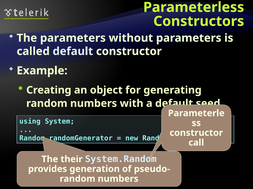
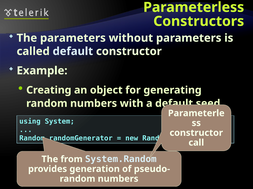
their: their -> from (72, 160)
